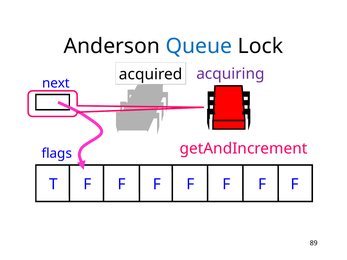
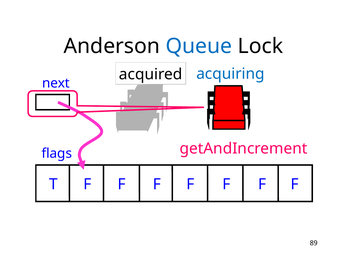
acquiring colour: purple -> blue (231, 74)
